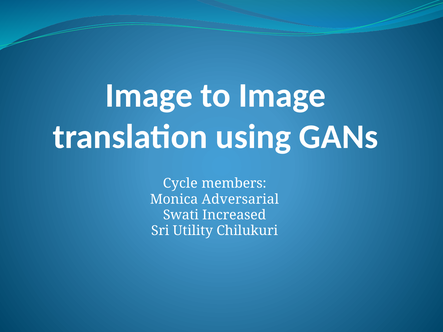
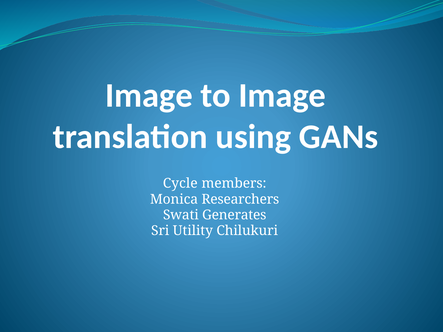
Adversarial: Adversarial -> Researchers (240, 199)
Increased: Increased -> Generates (234, 215)
